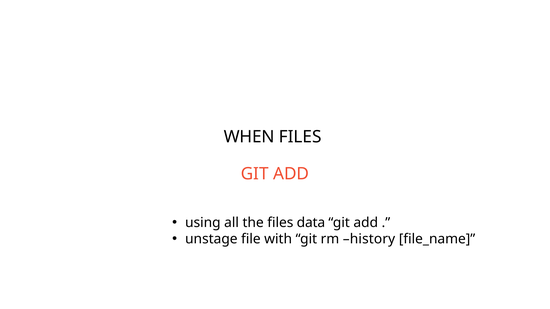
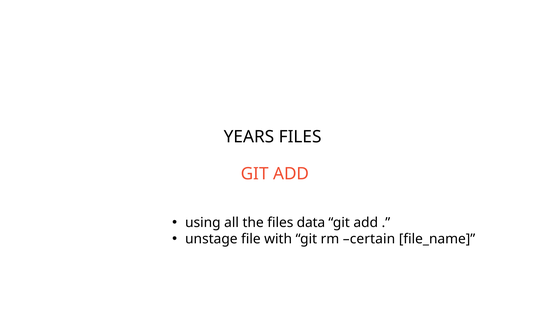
WHEN: WHEN -> YEARS (249, 137)
history: history -> certain (369, 239)
